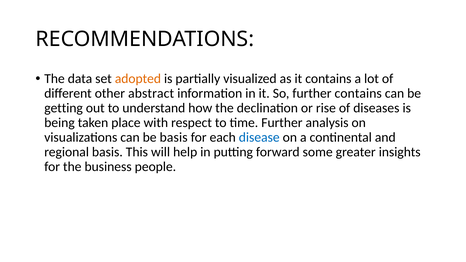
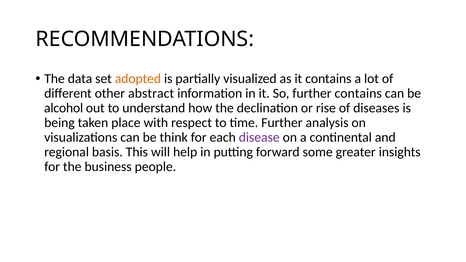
getting: getting -> alcohol (64, 108)
be basis: basis -> think (174, 138)
disease colour: blue -> purple (259, 138)
